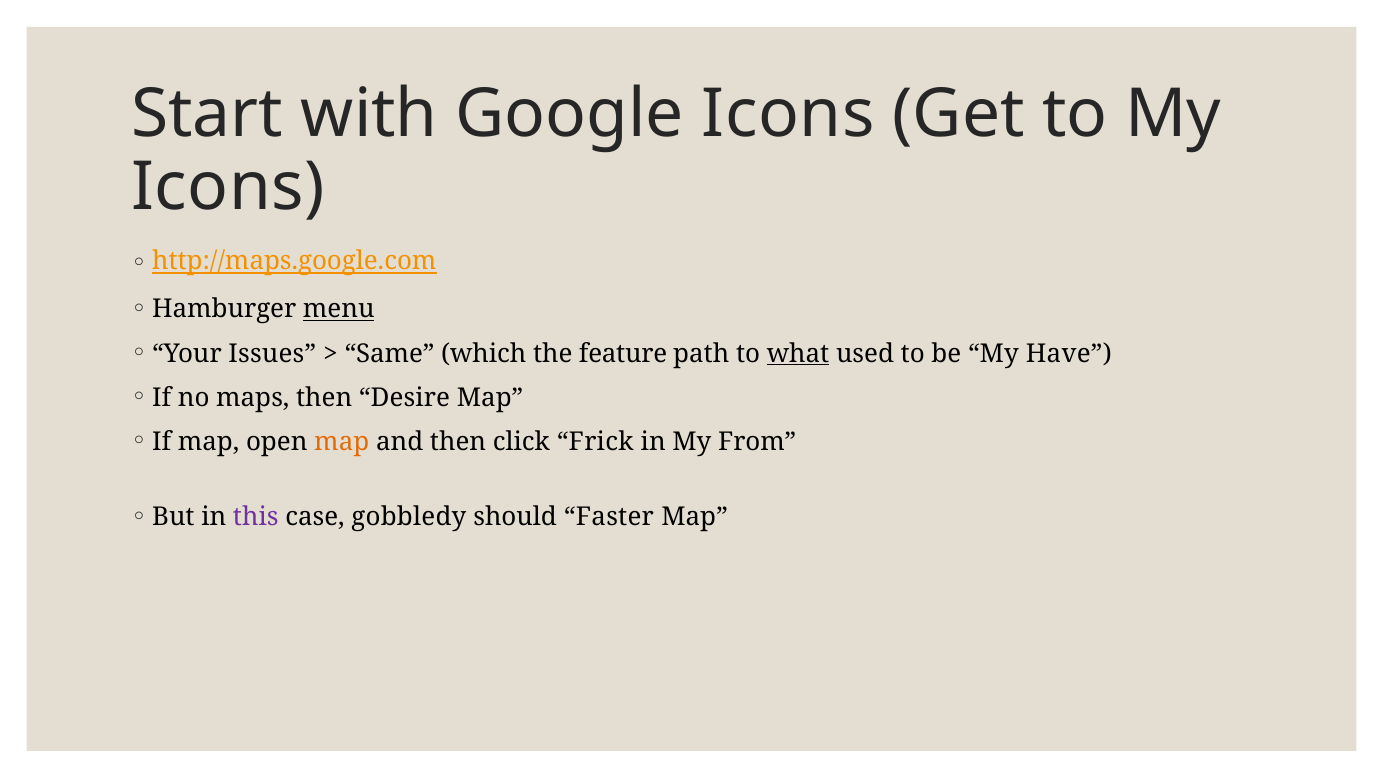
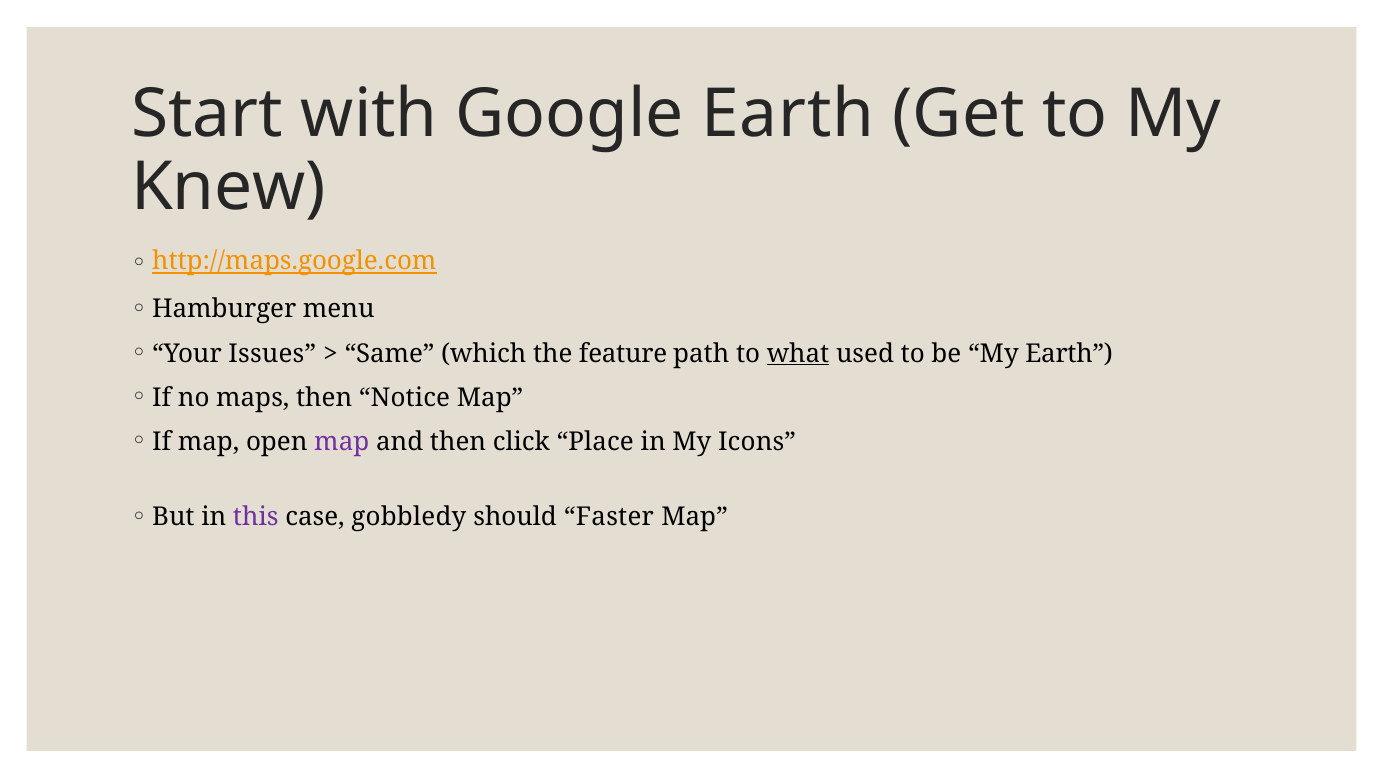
Google Icons: Icons -> Earth (788, 114)
Icons: Icons -> Knew (228, 187)
menu underline: present -> none (339, 309)
My Have: Have -> Earth (1069, 353)
Desire: Desire -> Notice (404, 398)
map colour: orange -> purple (342, 442)
Frick: Frick -> Place (595, 442)
From: From -> Icons (757, 442)
